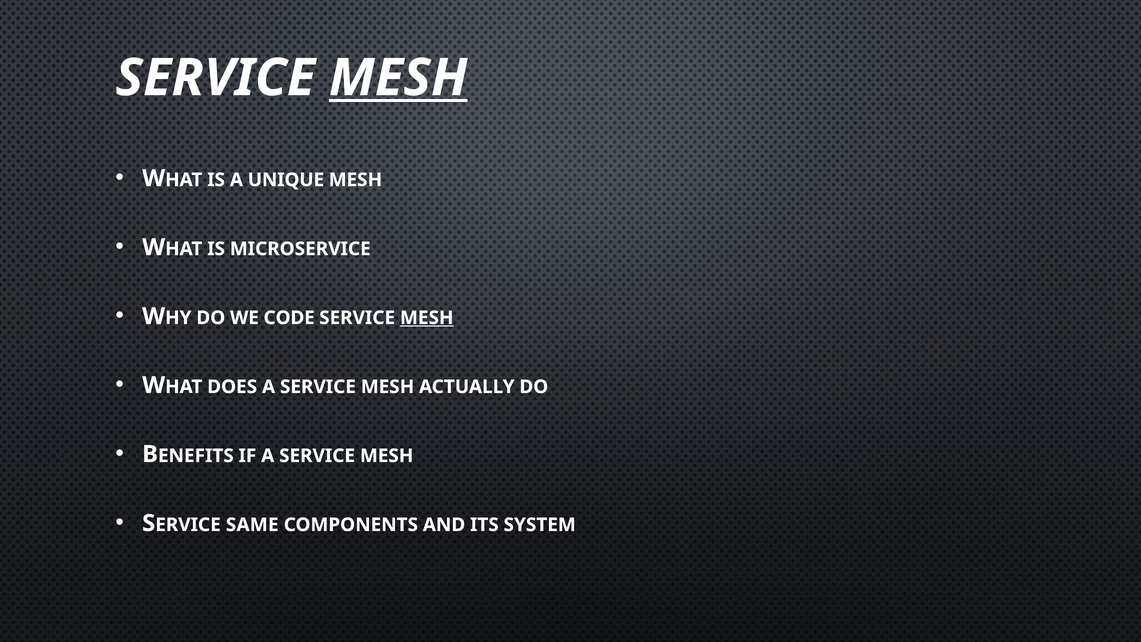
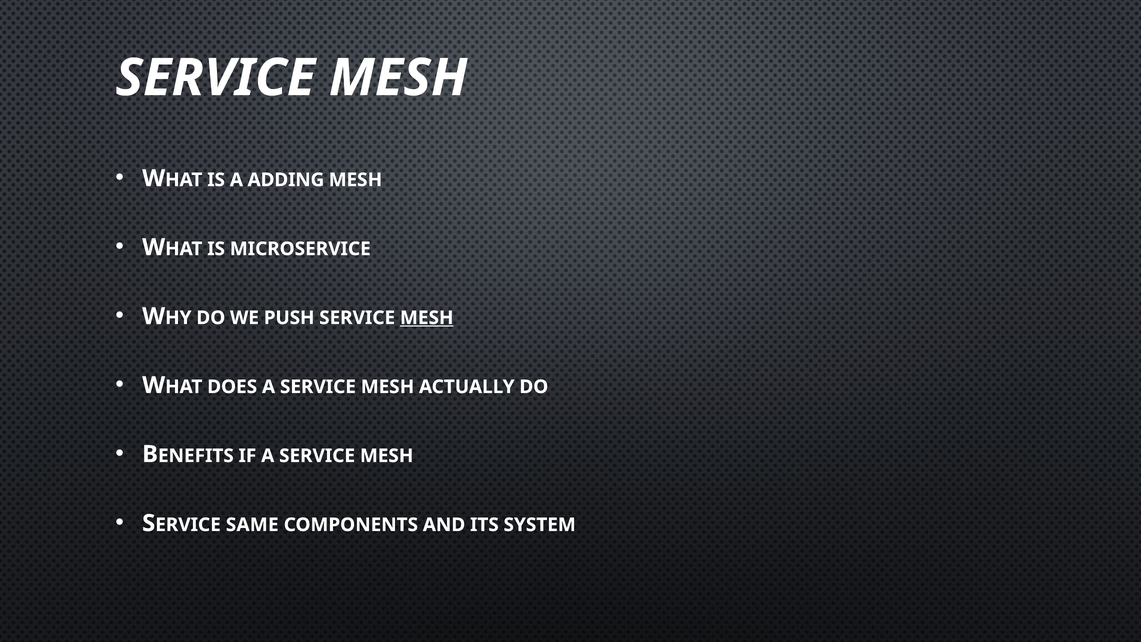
MESH underline: present -> none (398, 78)
UNIQUE: UNIQUE -> ADDING (286, 180)
CODE: CODE -> PUSH (289, 318)
